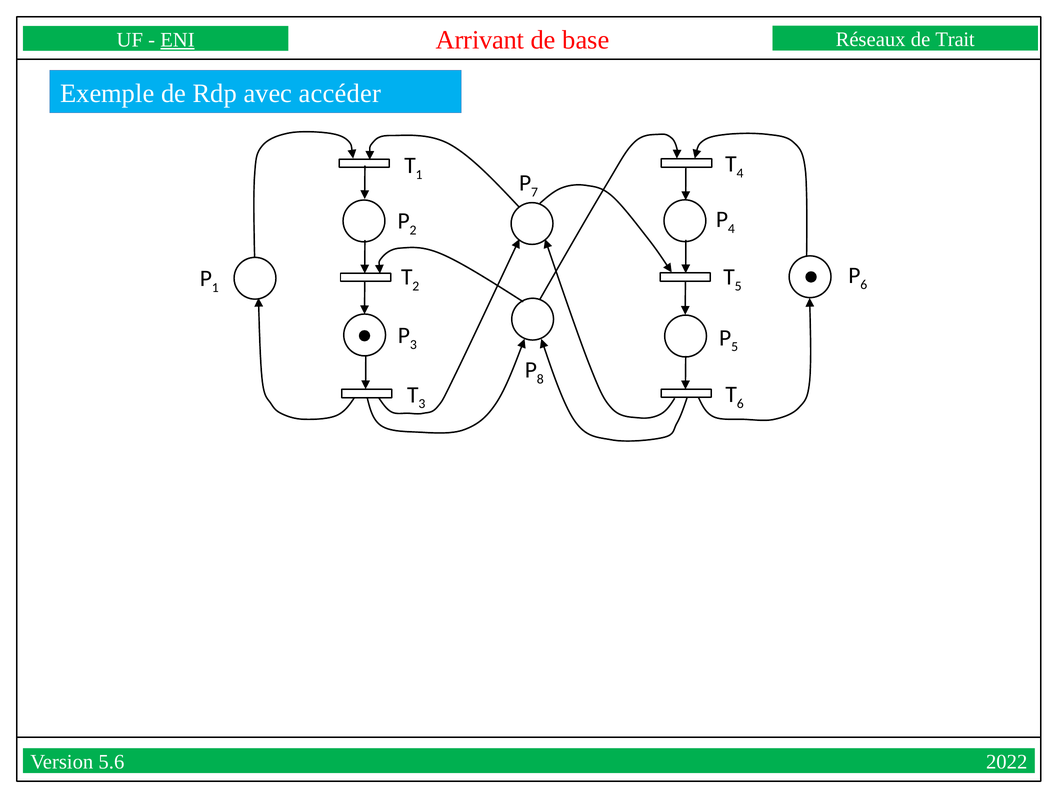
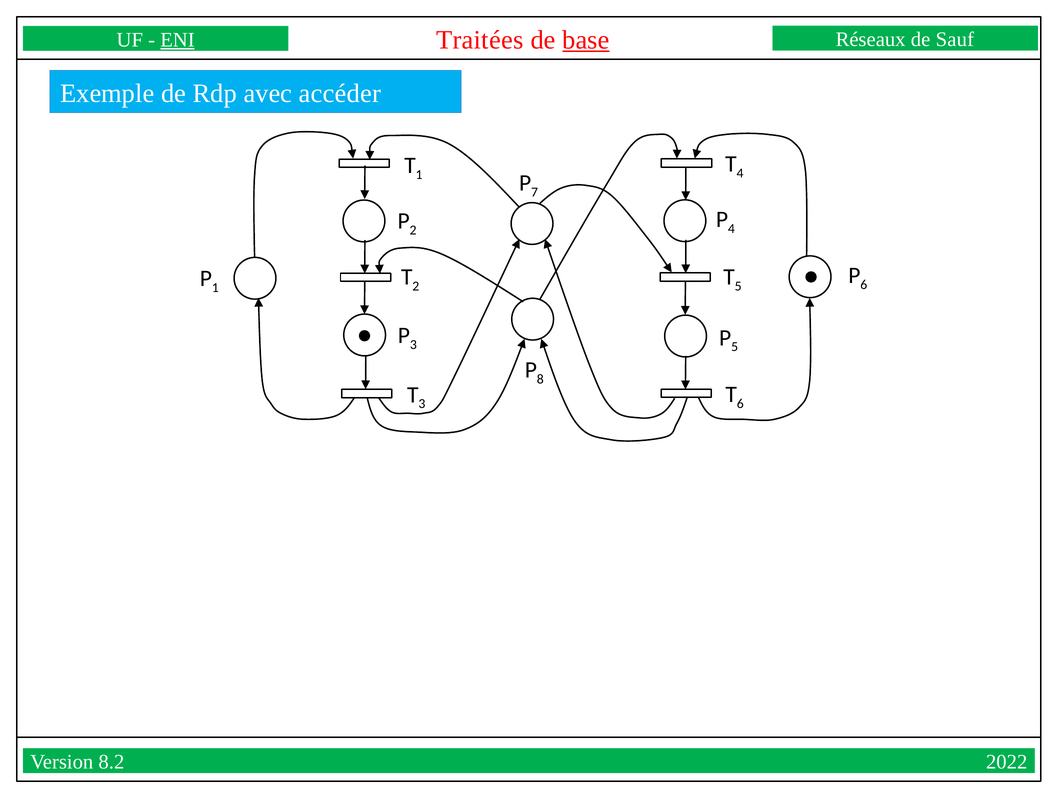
Arrivant: Arrivant -> Traitées (480, 40)
base underline: none -> present (586, 40)
Trait: Trait -> Sauf (955, 40)
5.6: 5.6 -> 8.2 (111, 763)
